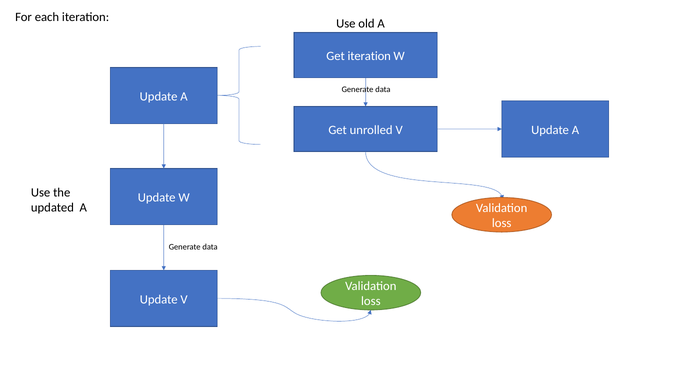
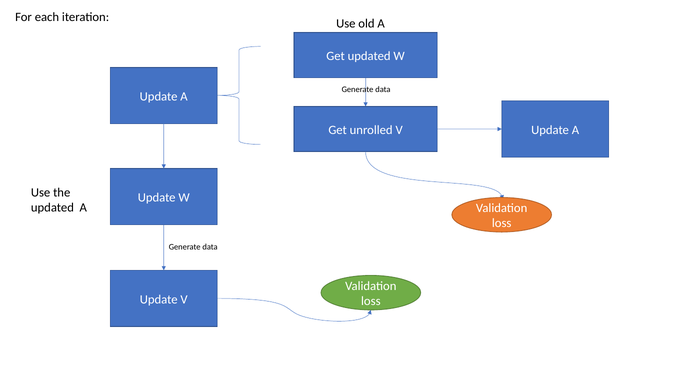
Get iteration: iteration -> updated (369, 56)
